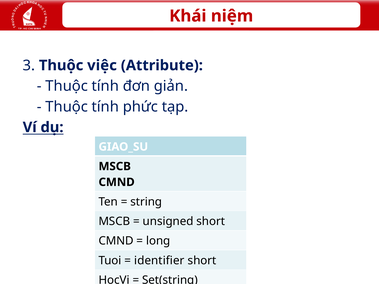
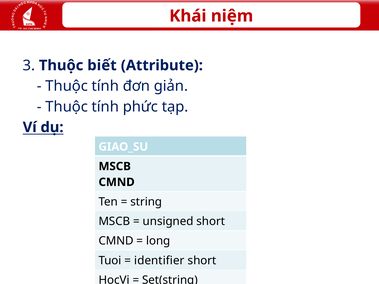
việc: việc -> biết (102, 65)
